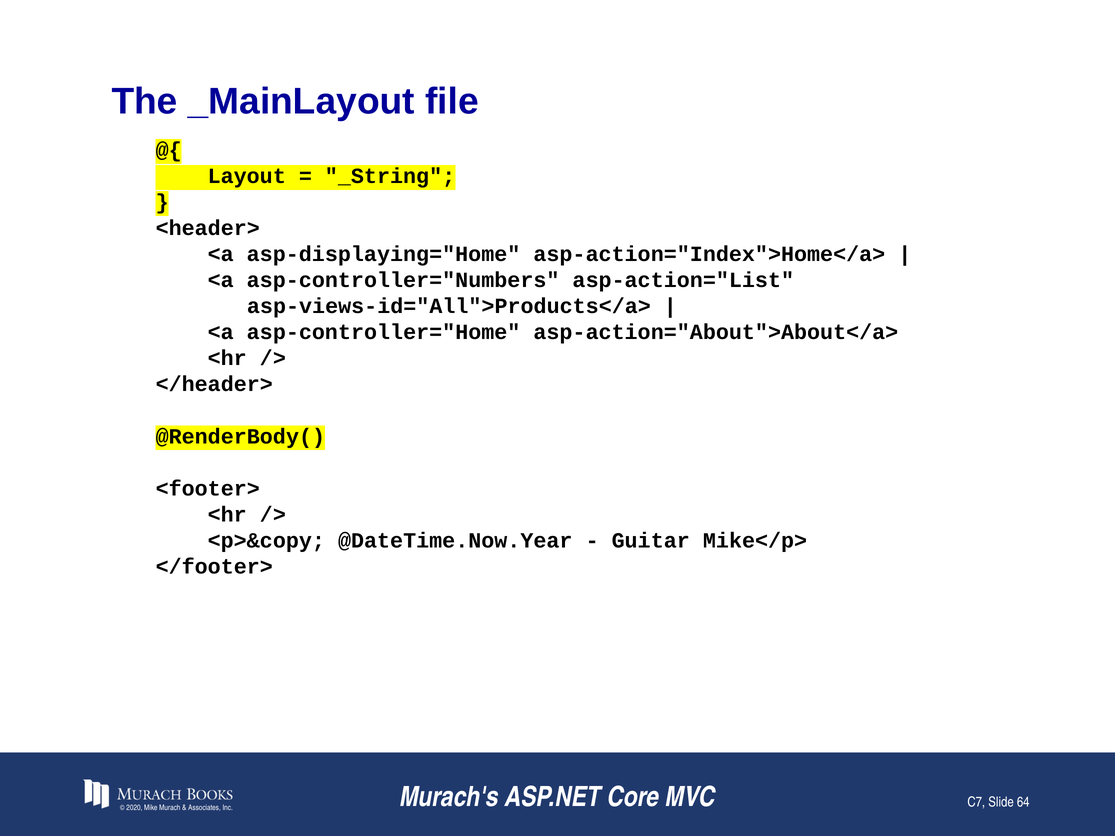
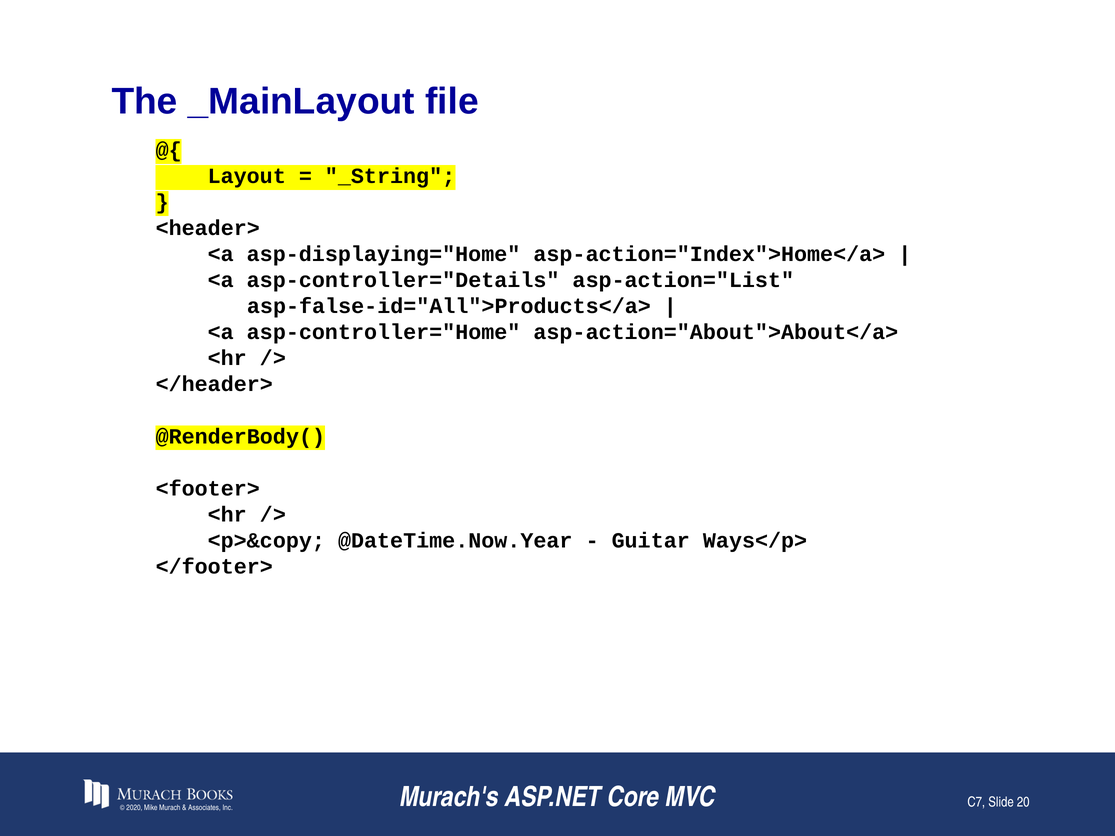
asp-controller="Numbers: asp-controller="Numbers -> asp-controller="Details (403, 280)
asp-views-id="All">Products</a>: asp-views-id="All">Products</a> -> asp-false-id="All">Products</a> (449, 306)
Mike</p>: Mike</p> -> Ways</p> (755, 541)
64: 64 -> 20 (1023, 802)
